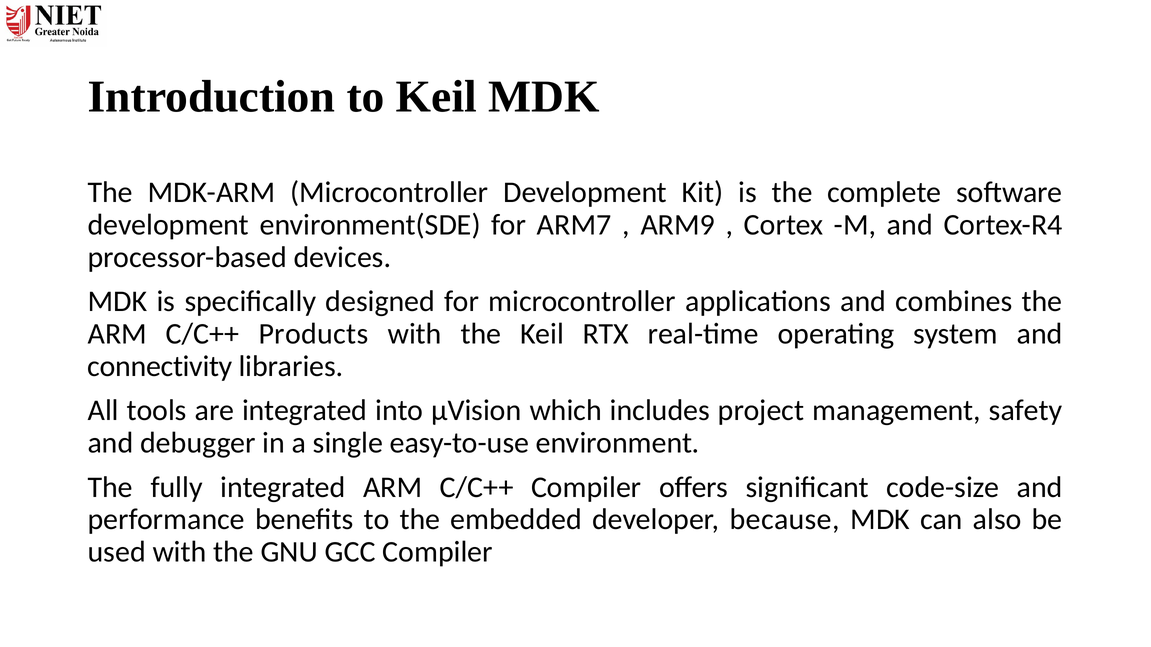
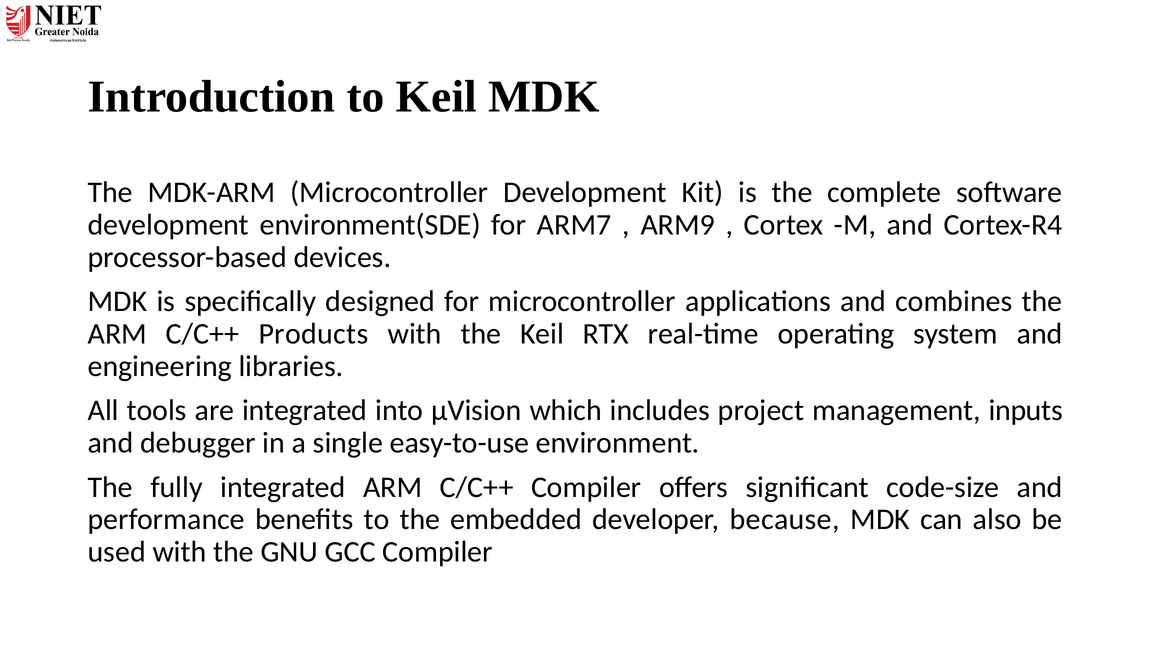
connectivity: connectivity -> engineering (160, 366)
safety: safety -> inputs (1026, 411)
